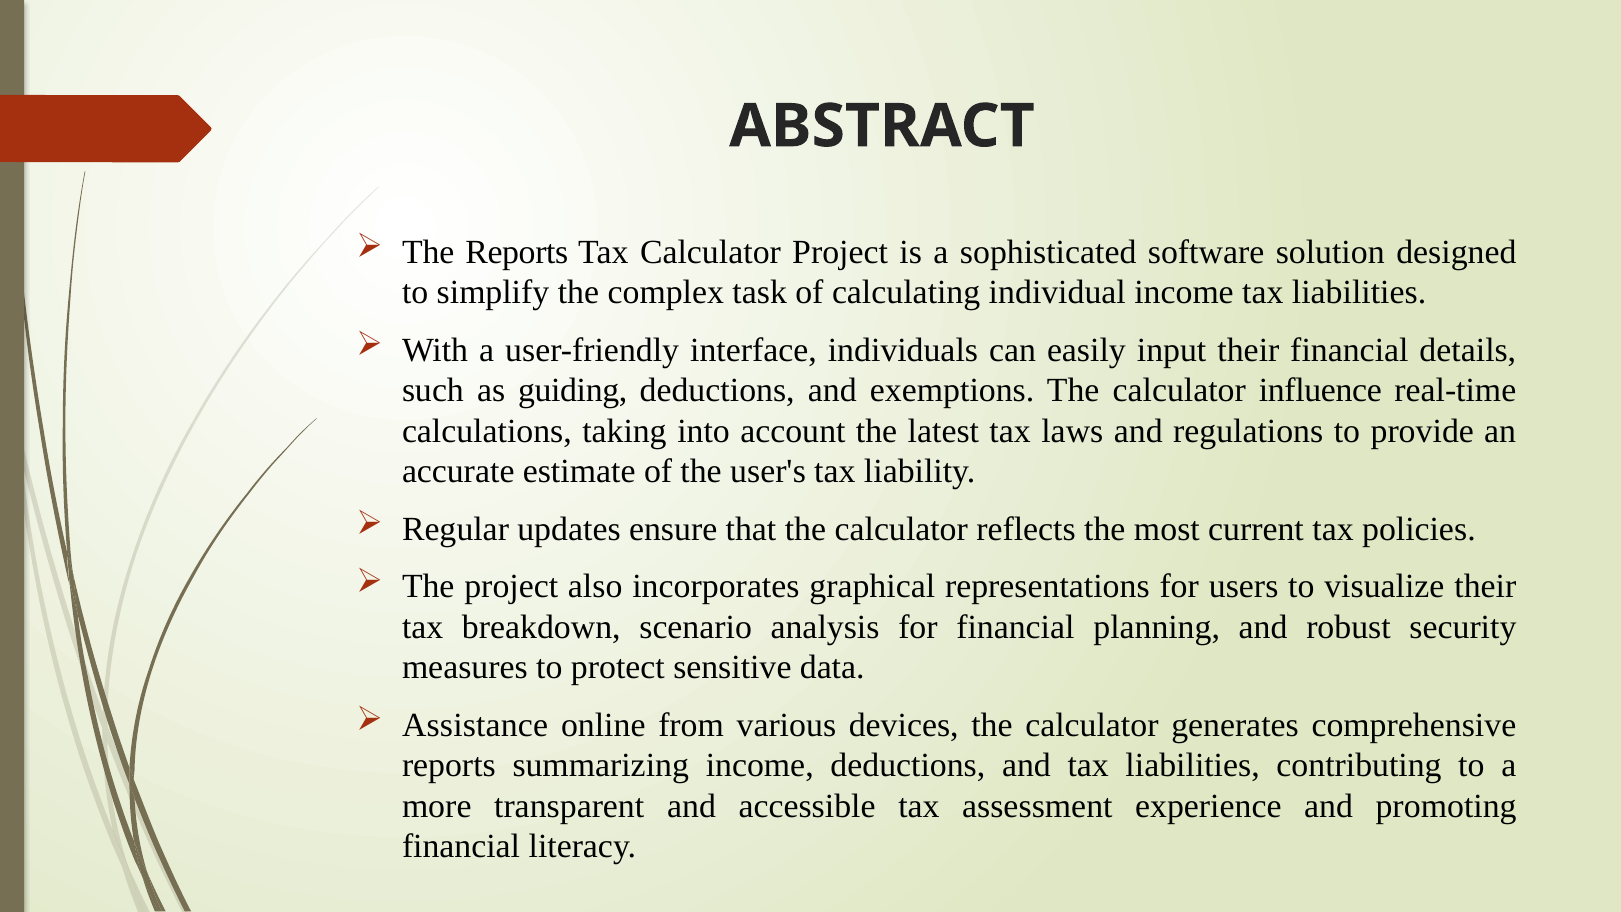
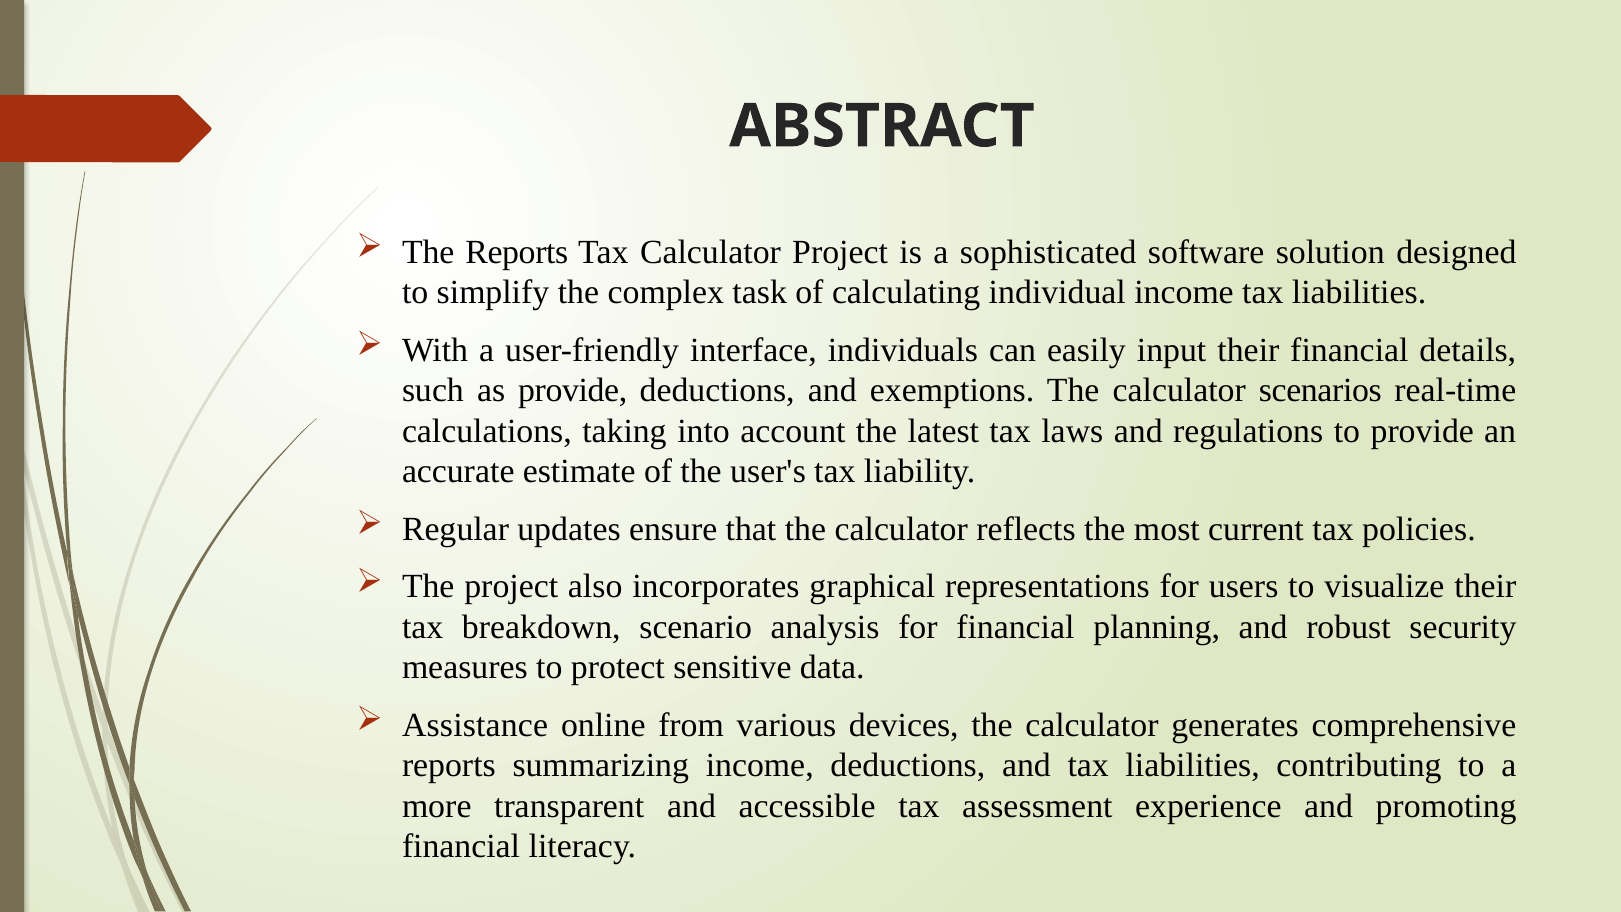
as guiding: guiding -> provide (573, 390)
influence: influence -> scenarios (1320, 390)
